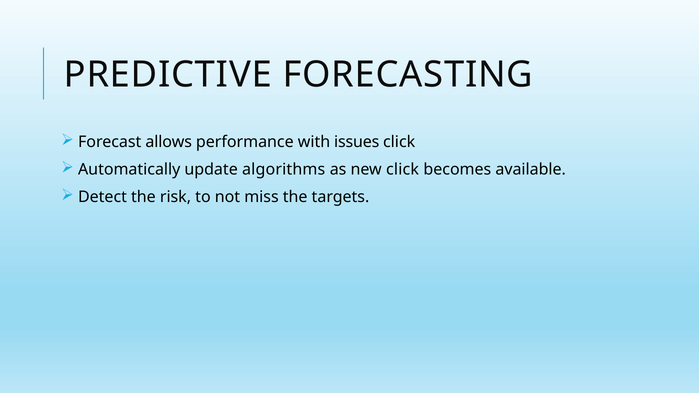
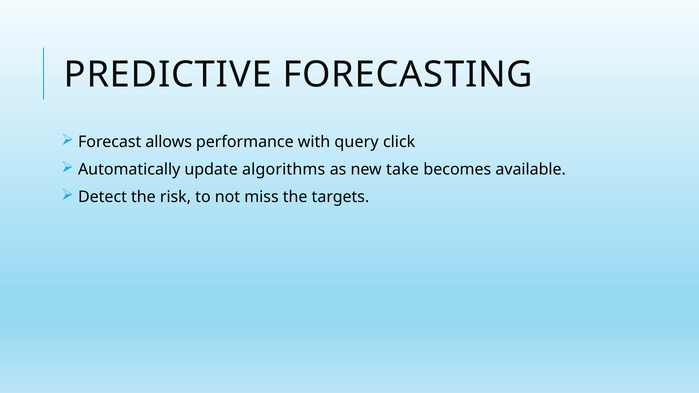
issues: issues -> query (357, 142)
new click: click -> take (403, 170)
